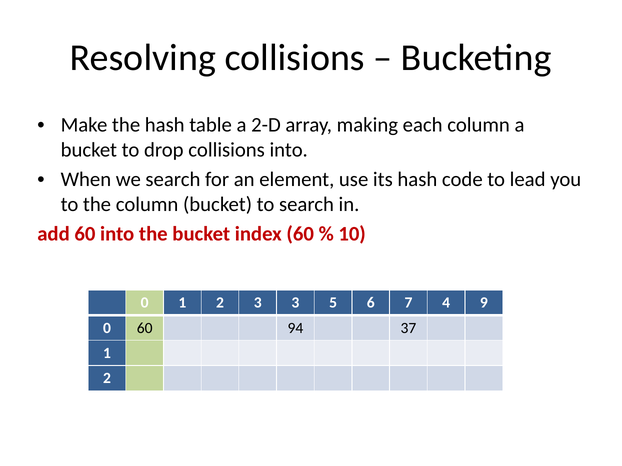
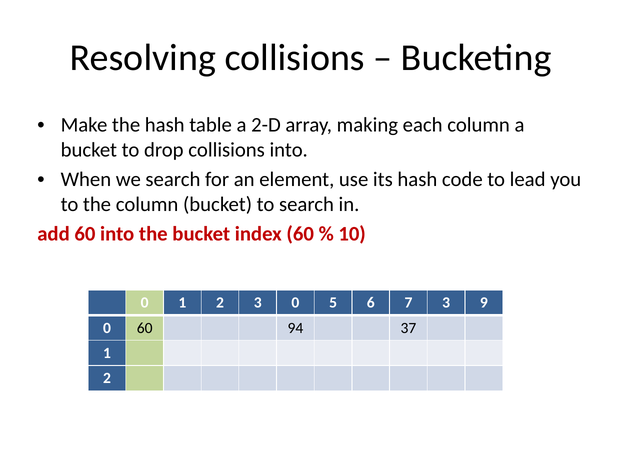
3 3: 3 -> 0 (295, 303)
7 4: 4 -> 3 (446, 303)
